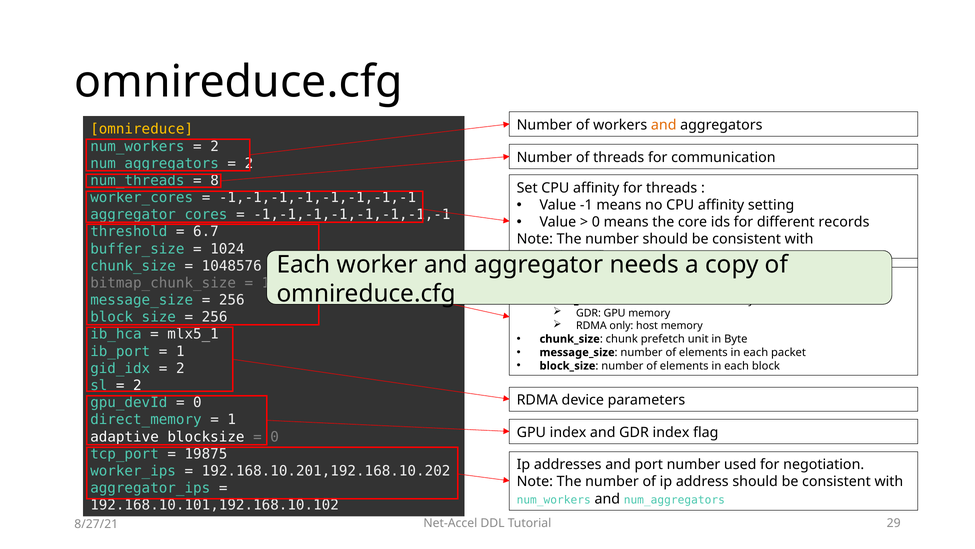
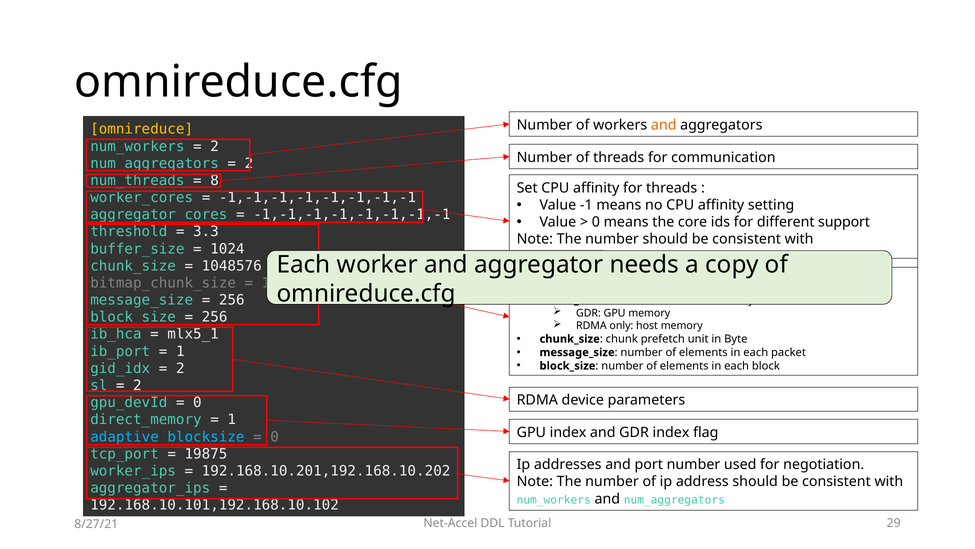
records: records -> support (844, 222)
6.7: 6.7 -> 3.3 (206, 232)
adaptive_blocksize colour: white -> light blue (167, 436)
